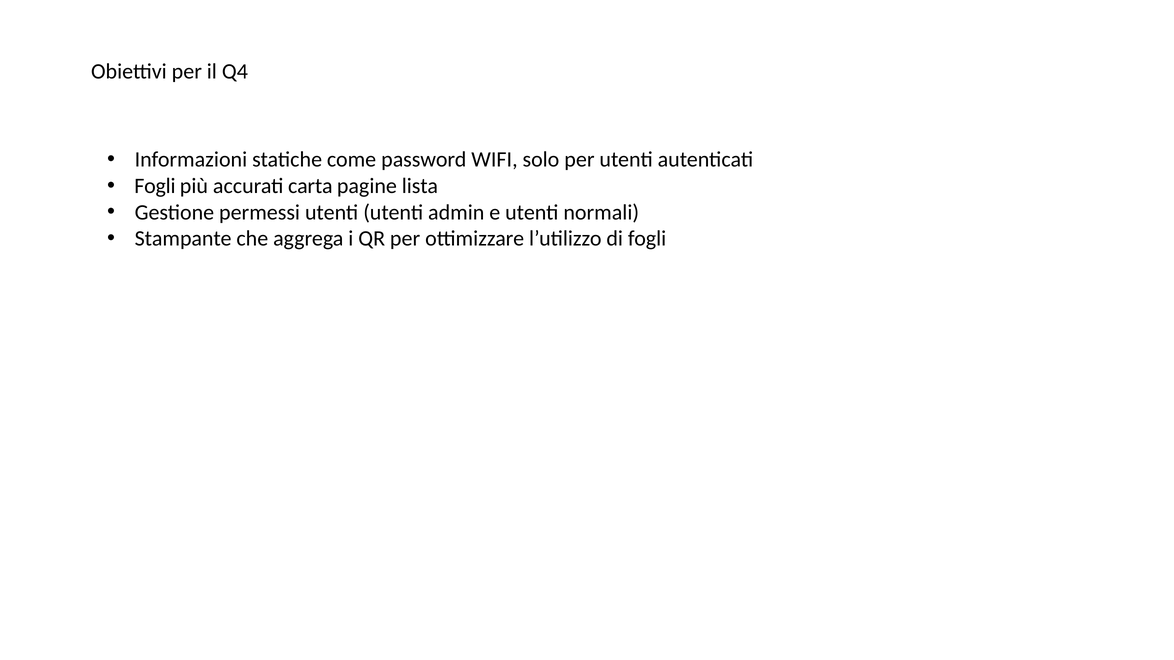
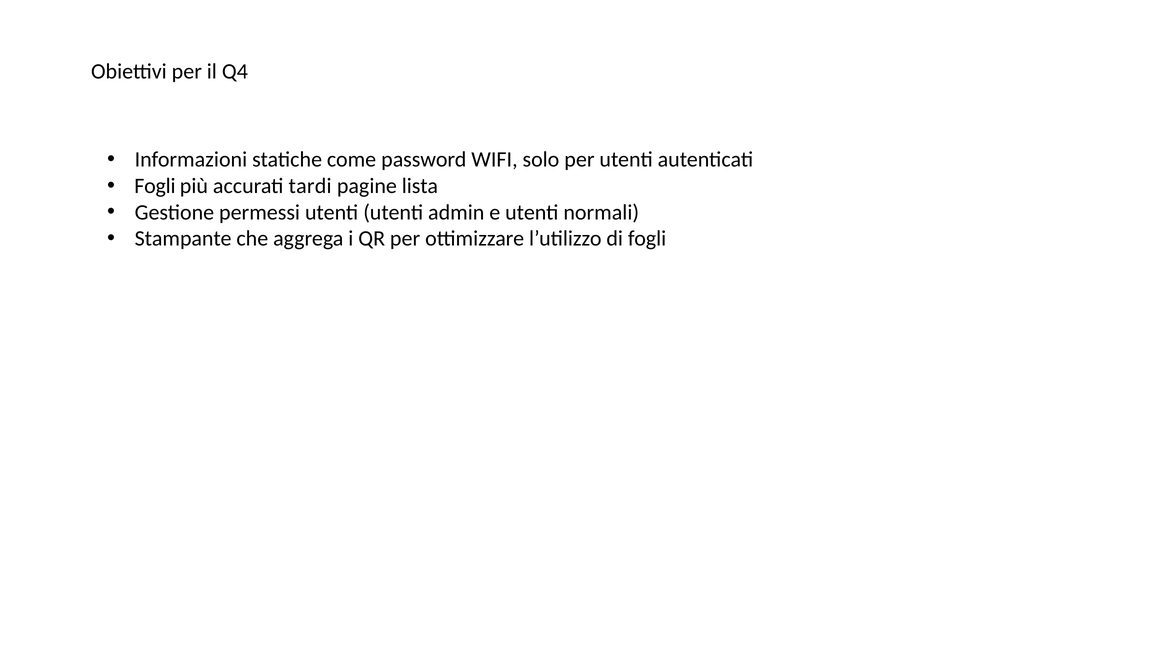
carta: carta -> tardi (310, 186)
